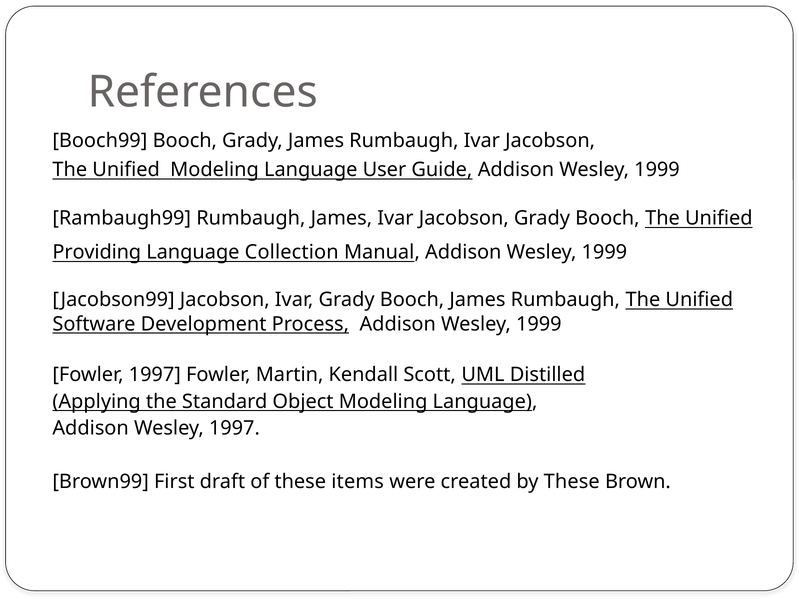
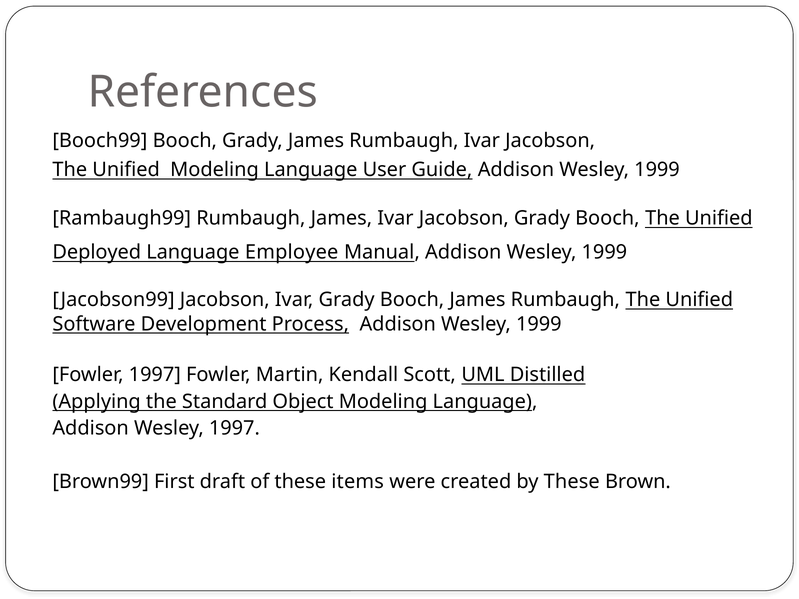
Providing: Providing -> Deployed (97, 252)
Collection: Collection -> Employee (292, 252)
